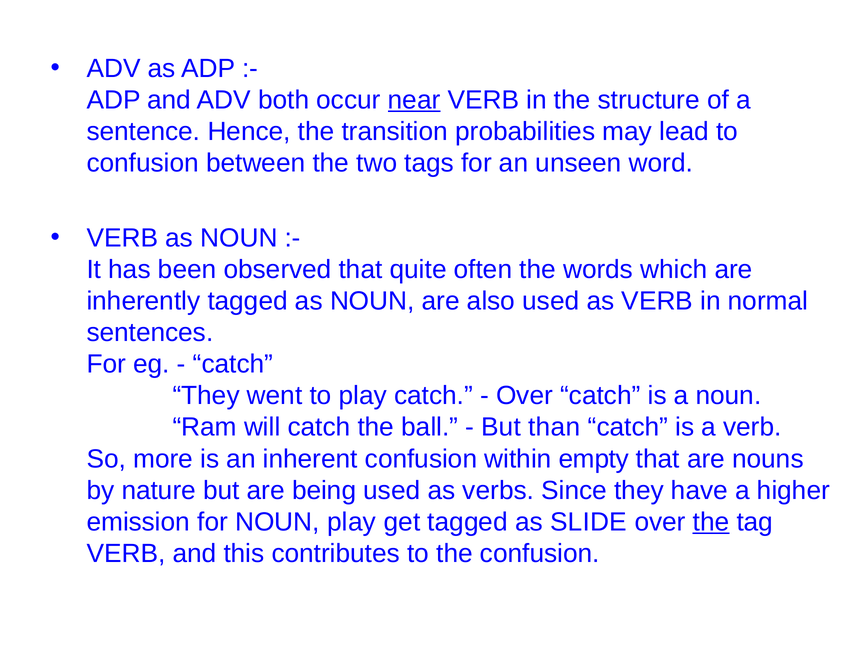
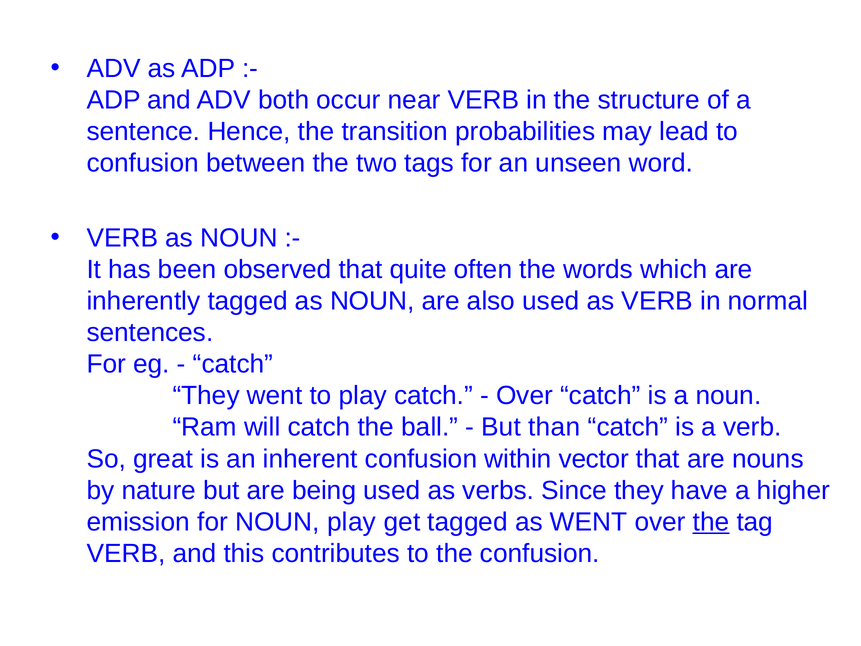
near underline: present -> none (414, 100)
more: more -> great (163, 459)
empty: empty -> vector (594, 459)
as SLIDE: SLIDE -> WENT (589, 522)
